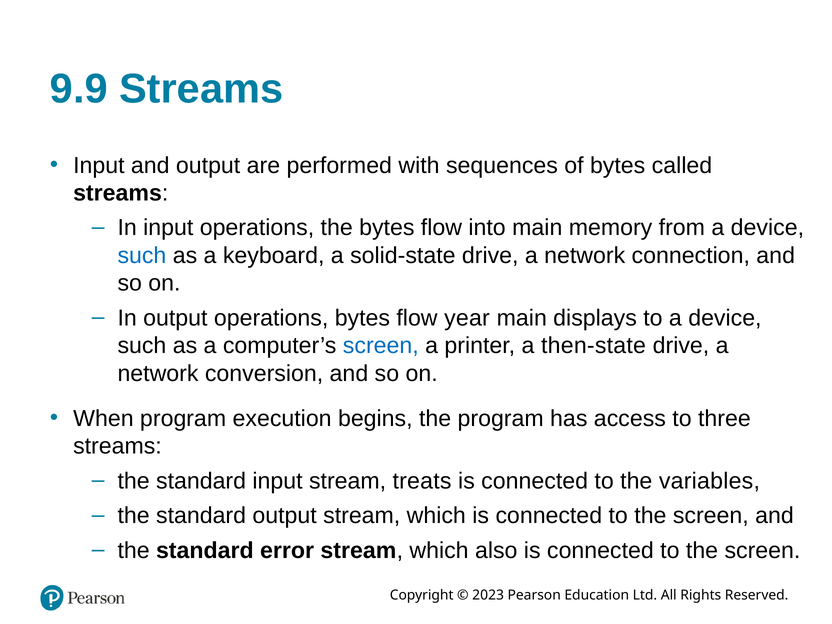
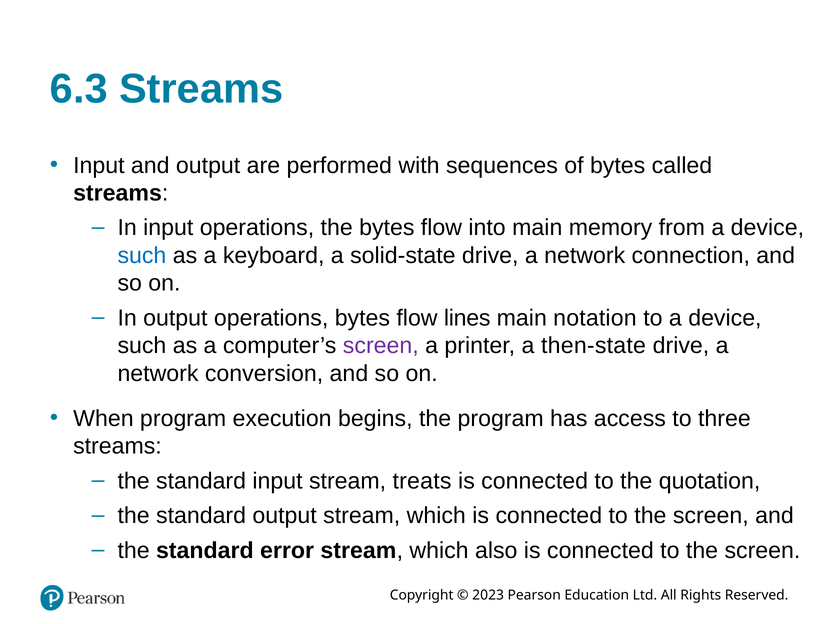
9.9: 9.9 -> 6.3 (79, 89)
year: year -> lines (467, 318)
displays: displays -> notation (595, 318)
screen colour: blue -> purple (381, 346)
variables: variables -> quotation (710, 481)
